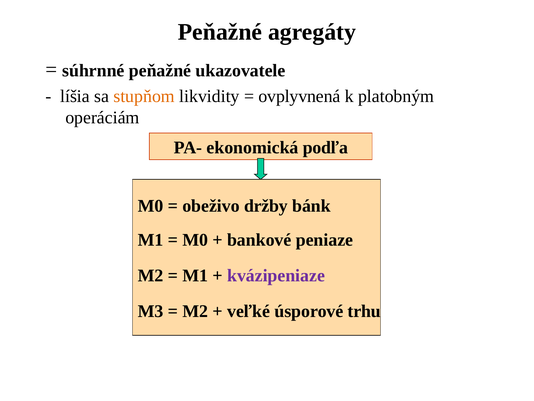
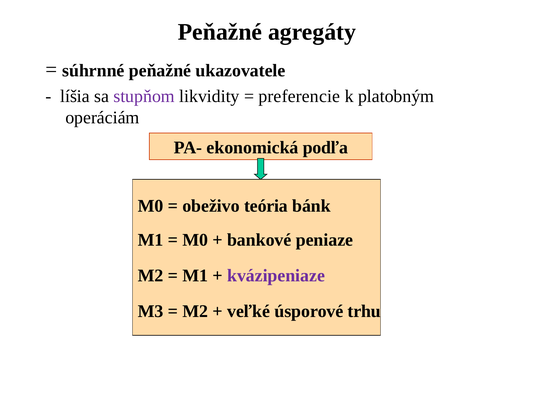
stupňom colour: orange -> purple (144, 96)
ovplyvnená: ovplyvnená -> preferencie (299, 96)
držby: držby -> teória (266, 206)
